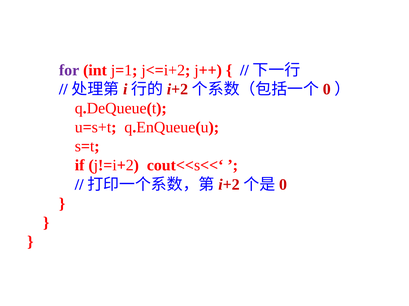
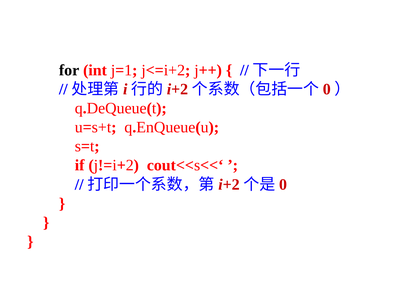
for colour: purple -> black (69, 70)
